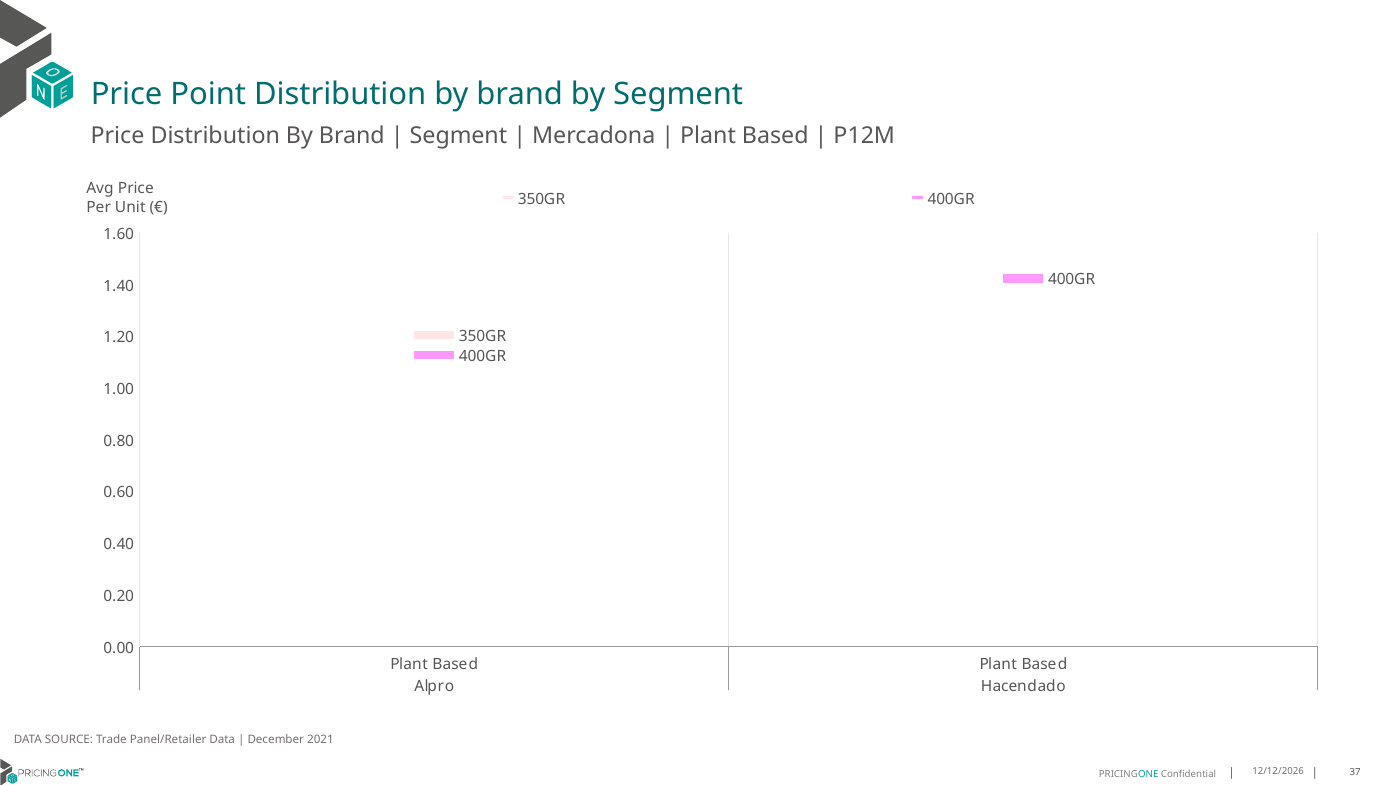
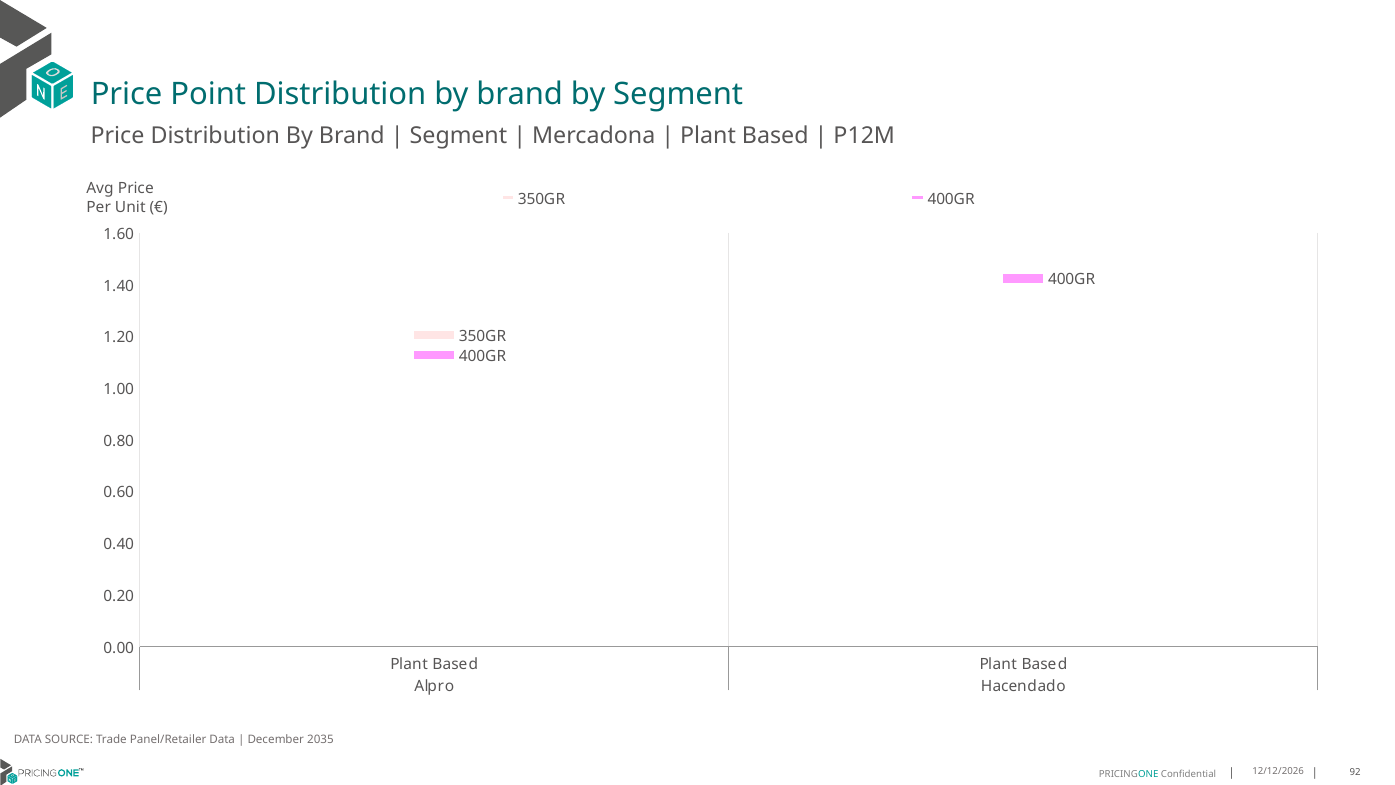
2021: 2021 -> 2035 (320, 739)
37: 37 -> 92 (1355, 772)
